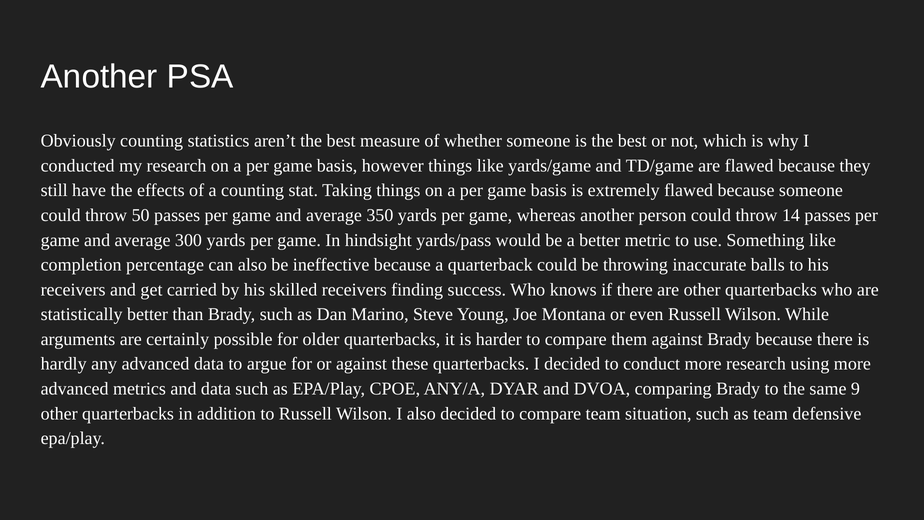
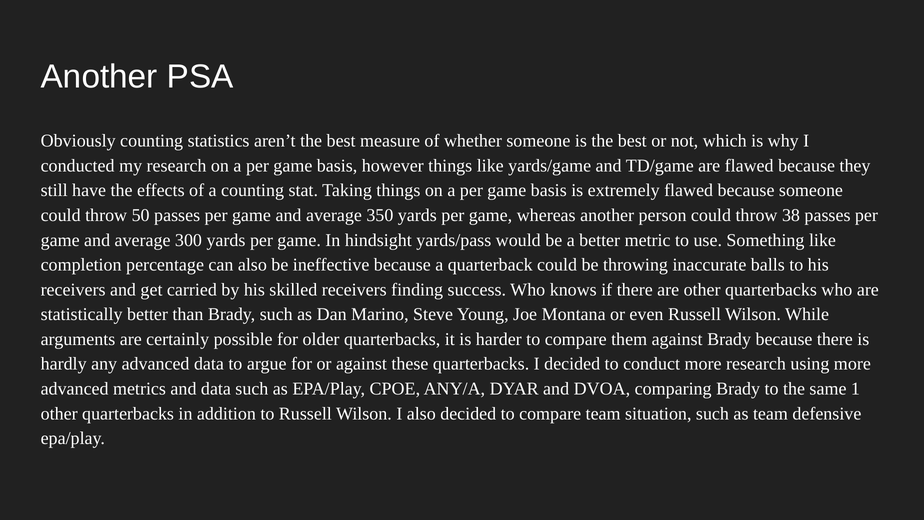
14: 14 -> 38 (791, 215)
9: 9 -> 1 (855, 389)
